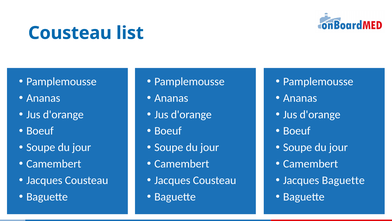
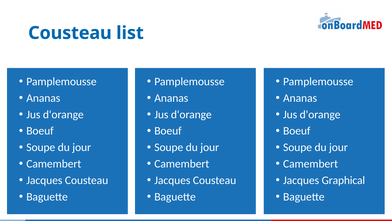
Jacques Baguette: Baguette -> Graphical (343, 180)
